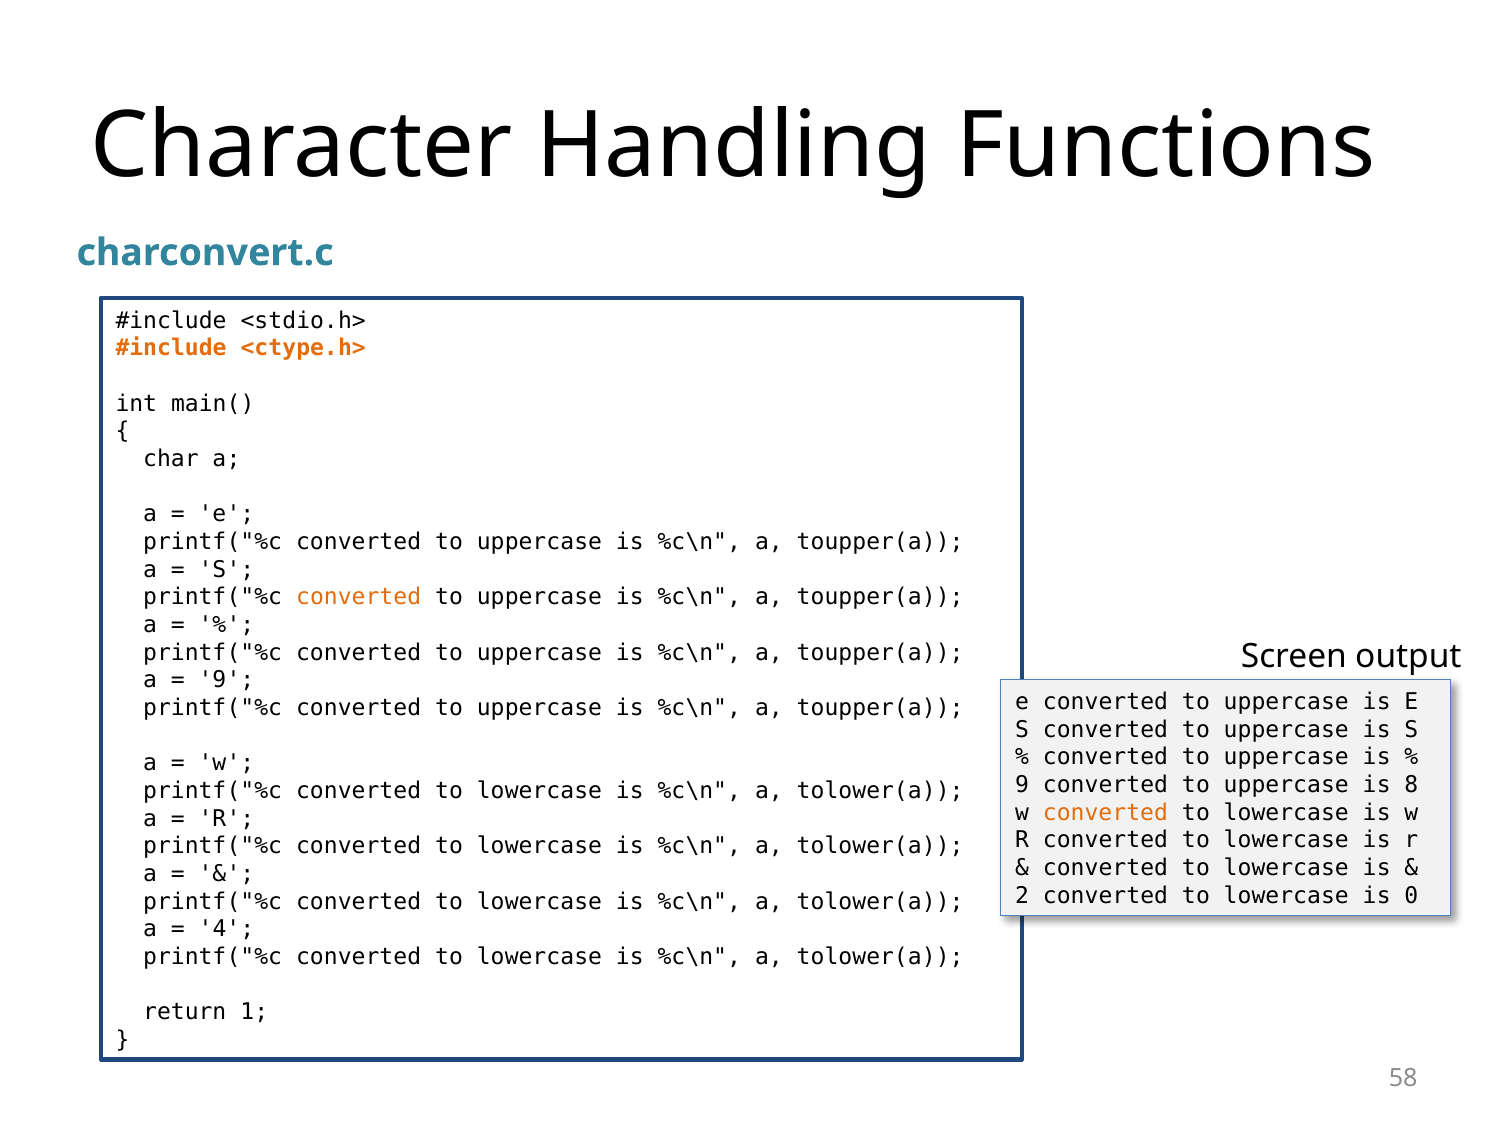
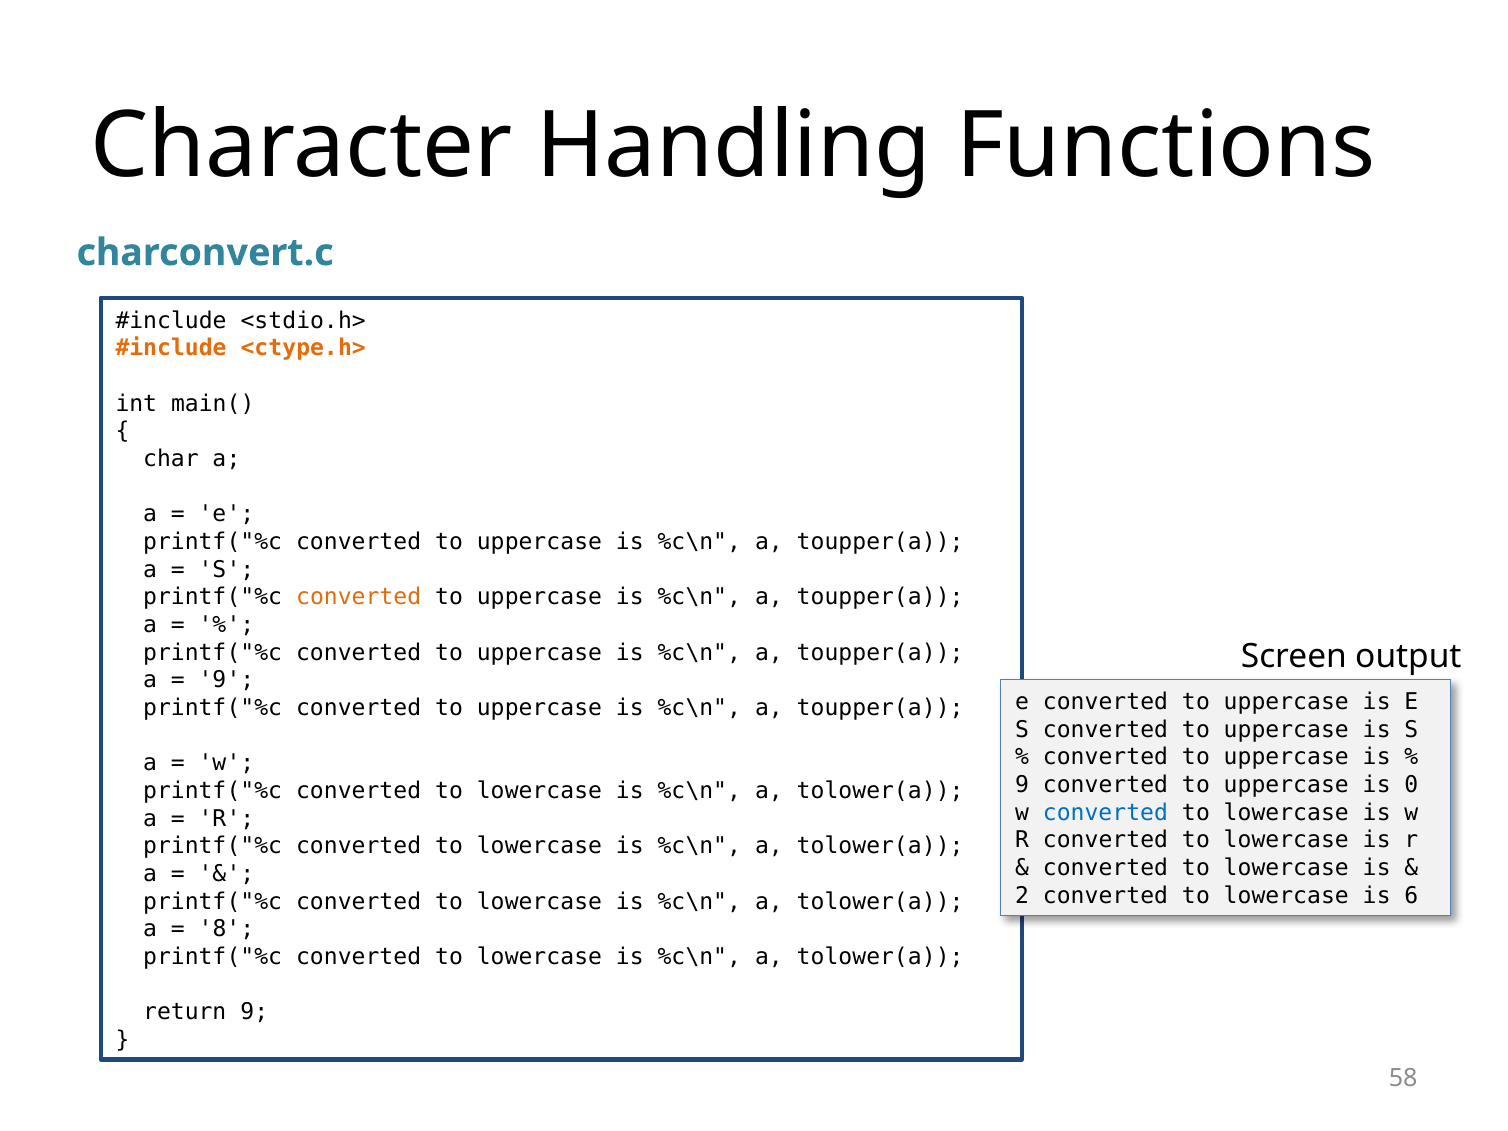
8: 8 -> 0 (1411, 785)
converted colour: orange -> blue (1105, 813)
0: 0 -> 6 (1411, 896)
4: 4 -> 8 (226, 929)
return 1: 1 -> 9 (254, 1012)
